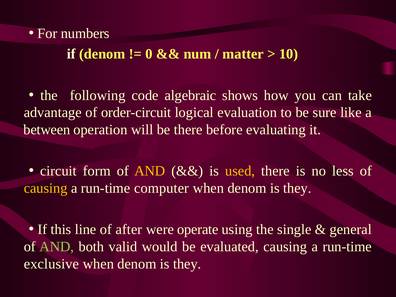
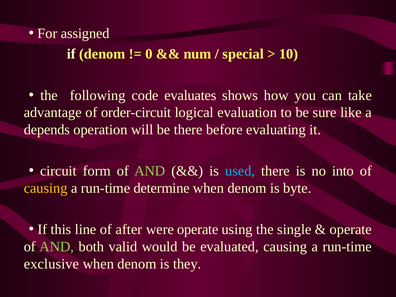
numbers: numbers -> assigned (85, 33)
matter: matter -> special (243, 54)
algebraic: algebraic -> evaluates (190, 95)
between: between -> depends (47, 130)
AND colour: yellow -> light green (150, 171)
used colour: yellow -> light blue (240, 171)
less: less -> into (343, 171)
computer: computer -> determine (162, 188)
they: they -> byte (297, 188)
general: general -> operate (351, 229)
